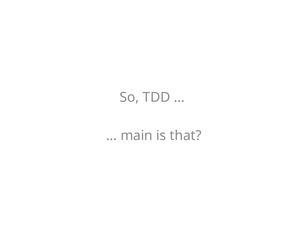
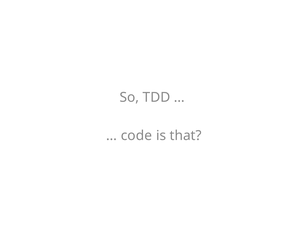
main: main -> code (136, 136)
